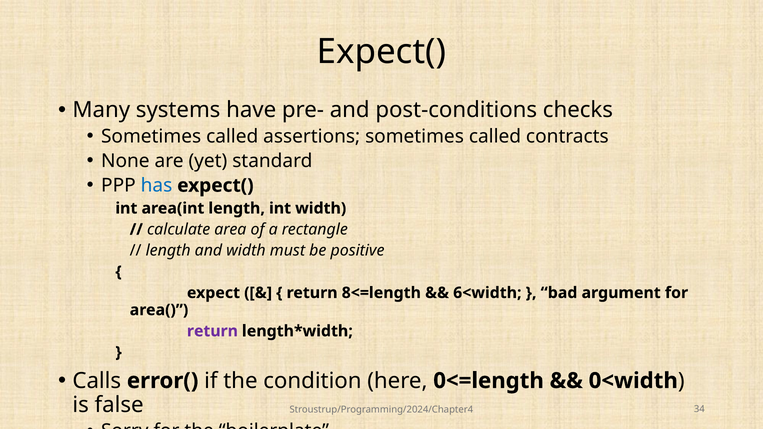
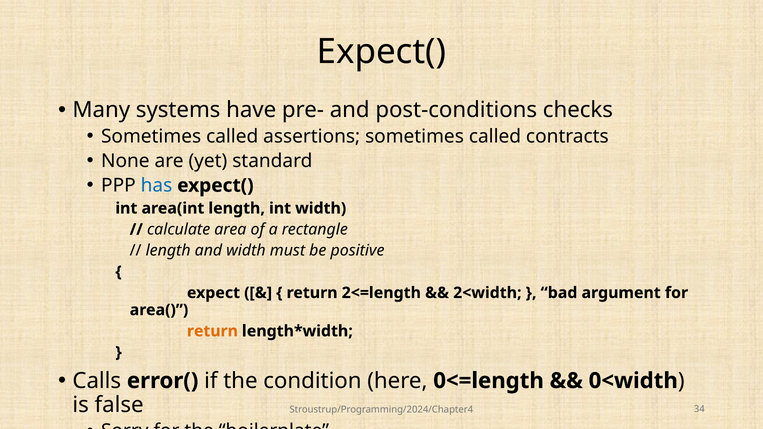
8<=length: 8<=length -> 2<=length (381, 293)
6<width: 6<width -> 2<width (487, 293)
return colour: purple -> orange (212, 331)
